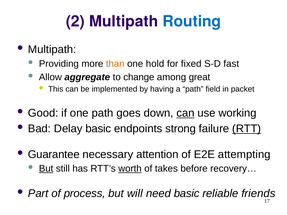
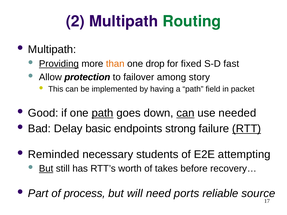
Routing colour: blue -> green (192, 21)
Providing underline: none -> present (59, 64)
hold: hold -> drop (155, 64)
aggregate: aggregate -> protection (87, 77)
change: change -> failover (139, 77)
great: great -> story (199, 77)
path underline: none -> present (103, 113)
working: working -> needed (237, 113)
Guarantee: Guarantee -> Reminded (54, 155)
attention: attention -> students (157, 155)
worth underline: present -> none (130, 169)
need basic: basic -> ports (187, 194)
friends: friends -> source (258, 194)
